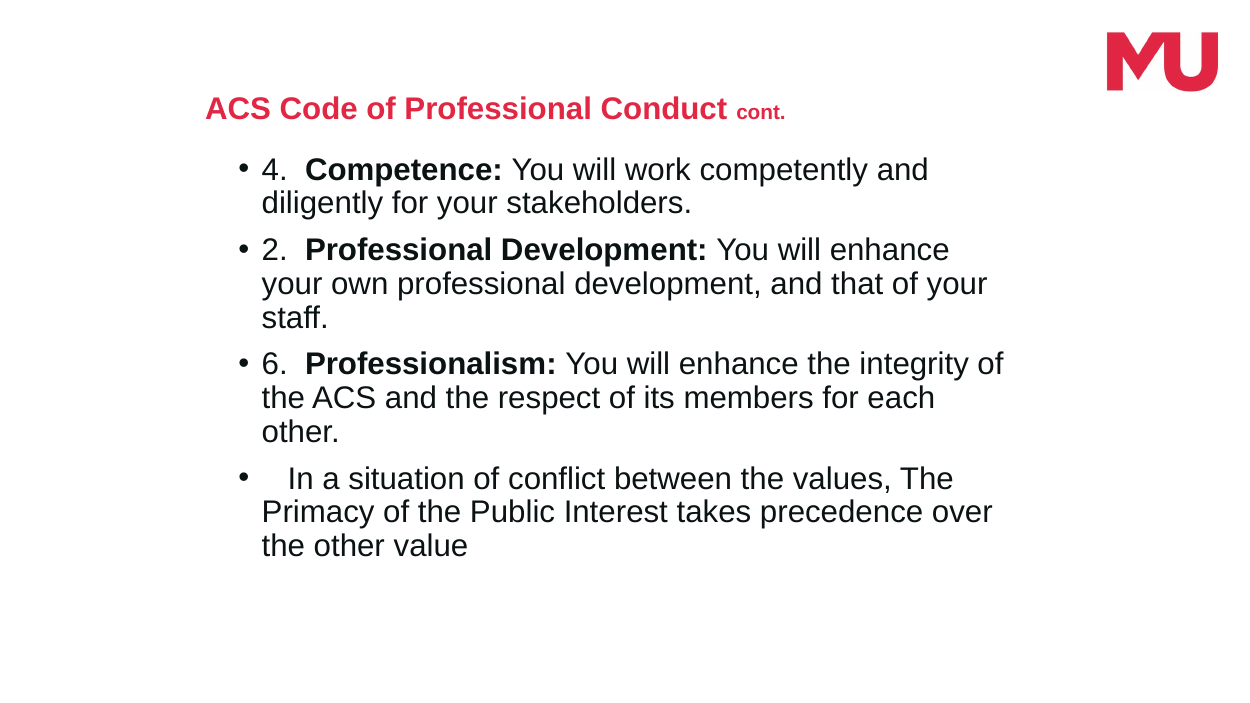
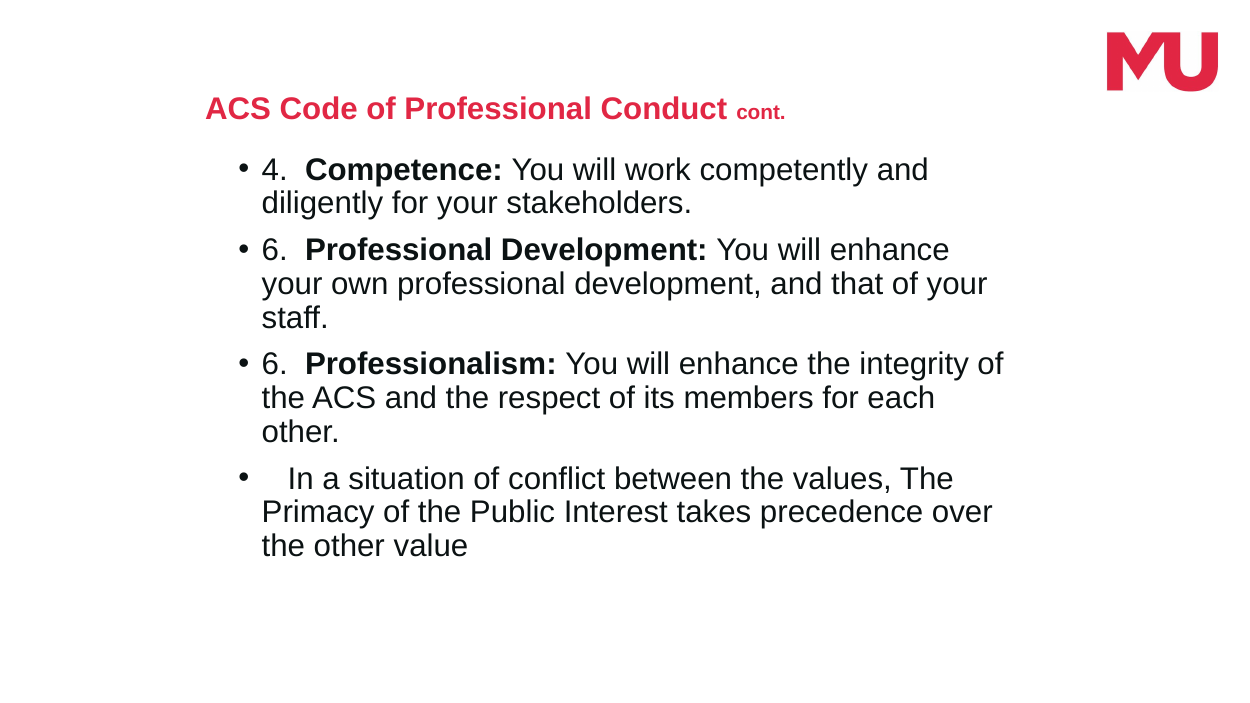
2: 2 -> 6 (275, 250)
